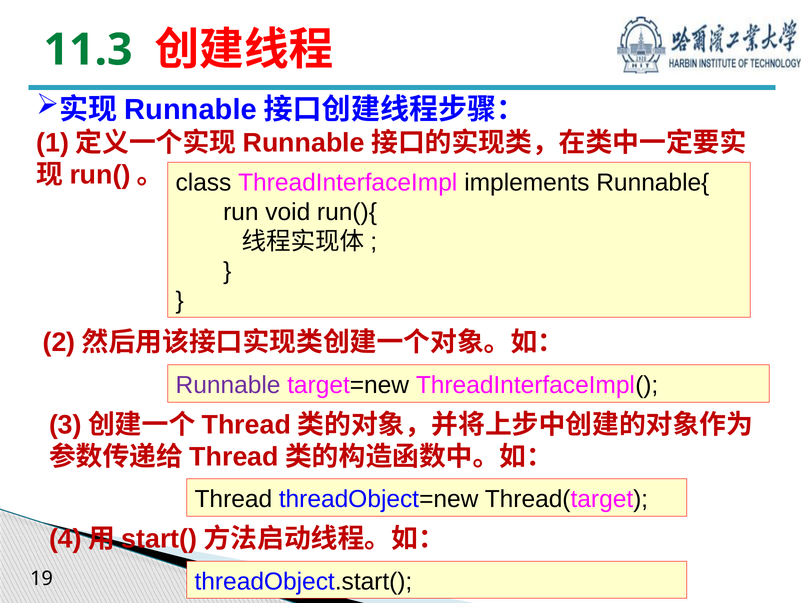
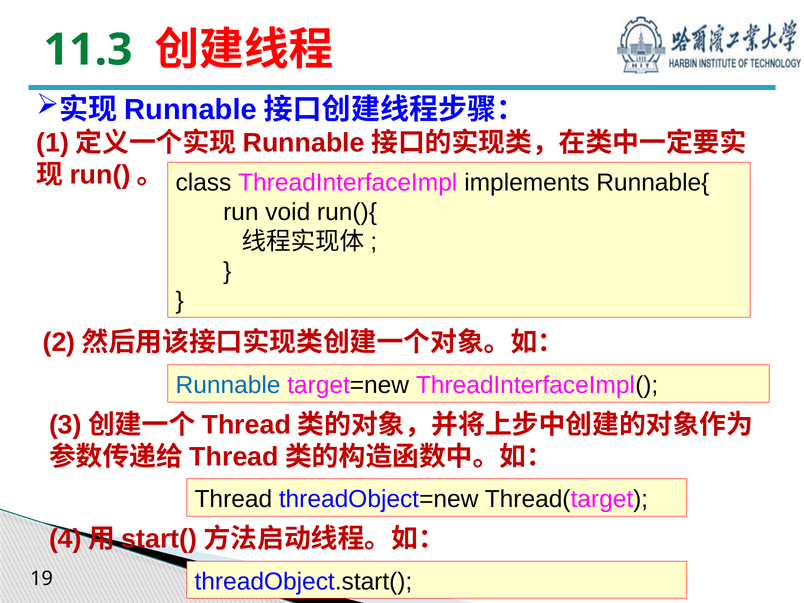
Runnable colour: purple -> blue (228, 385)
